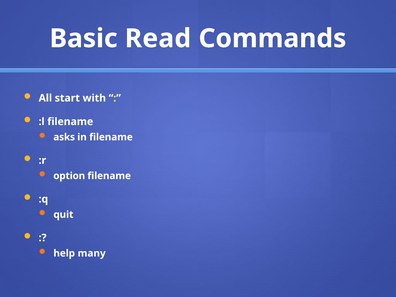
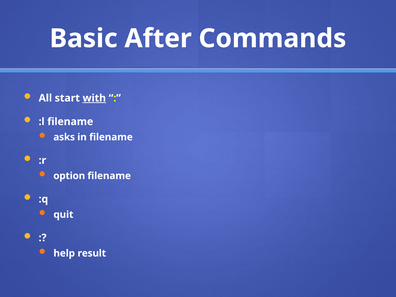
Read: Read -> After (158, 38)
with underline: none -> present (94, 98)
many: many -> result (92, 253)
